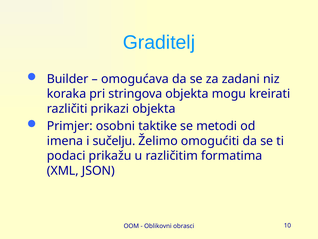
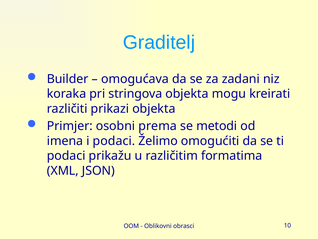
taktike: taktike -> prema (158, 126)
i sučelju: sučelju -> podaci (114, 141)
